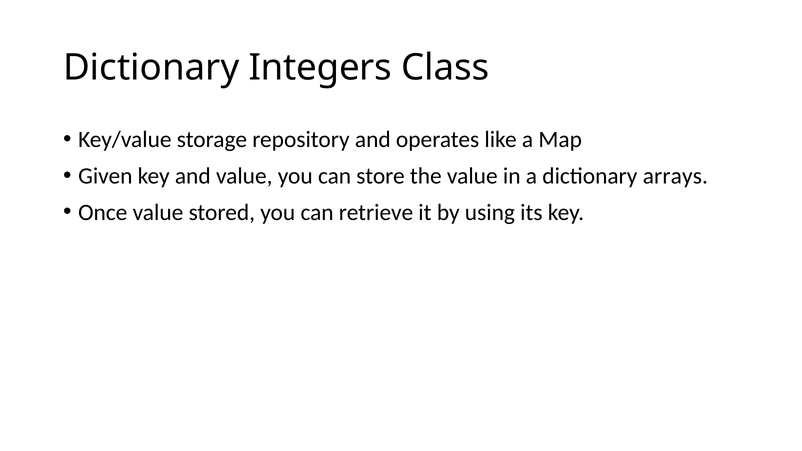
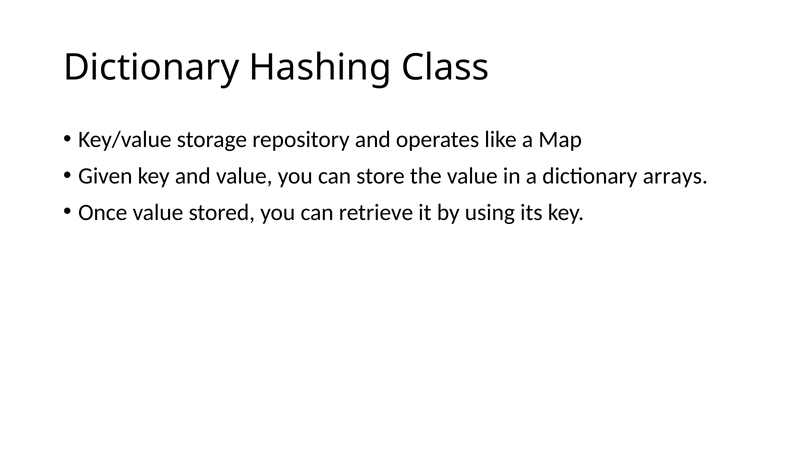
Integers: Integers -> Hashing (320, 67)
